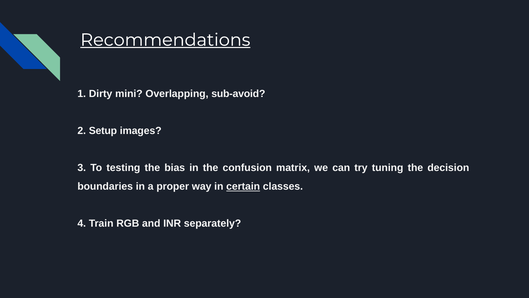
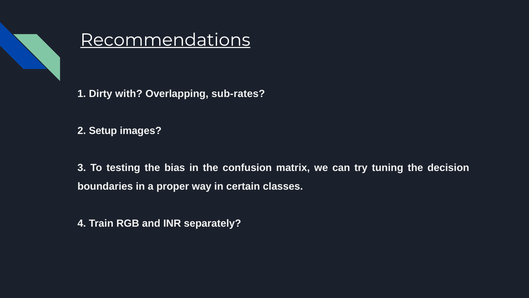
mini: mini -> with (129, 94)
sub-avoid: sub-avoid -> sub-rates (238, 94)
certain underline: present -> none (243, 186)
